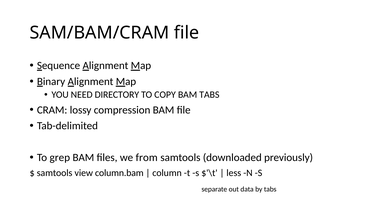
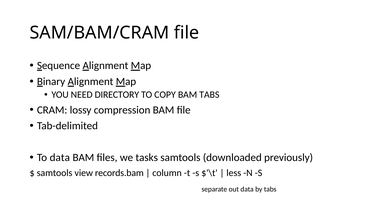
To grep: grep -> data (60, 157)
from: from -> tasks (147, 157)
column.bam: column.bam -> records.bam (119, 173)
